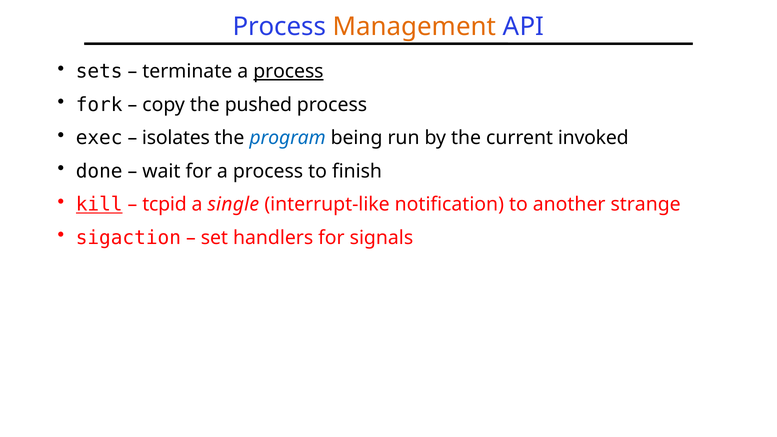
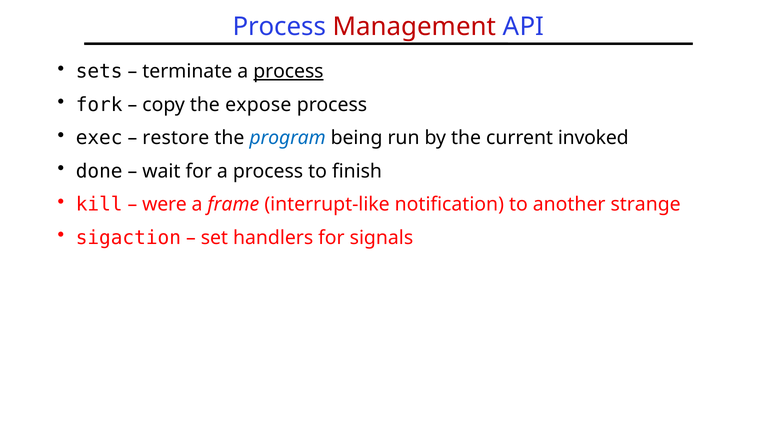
Management colour: orange -> red (415, 27)
pushed: pushed -> expose (258, 105)
isolates: isolates -> restore (176, 138)
kill underline: present -> none (99, 205)
tcpid: tcpid -> were (164, 205)
single: single -> frame (233, 205)
